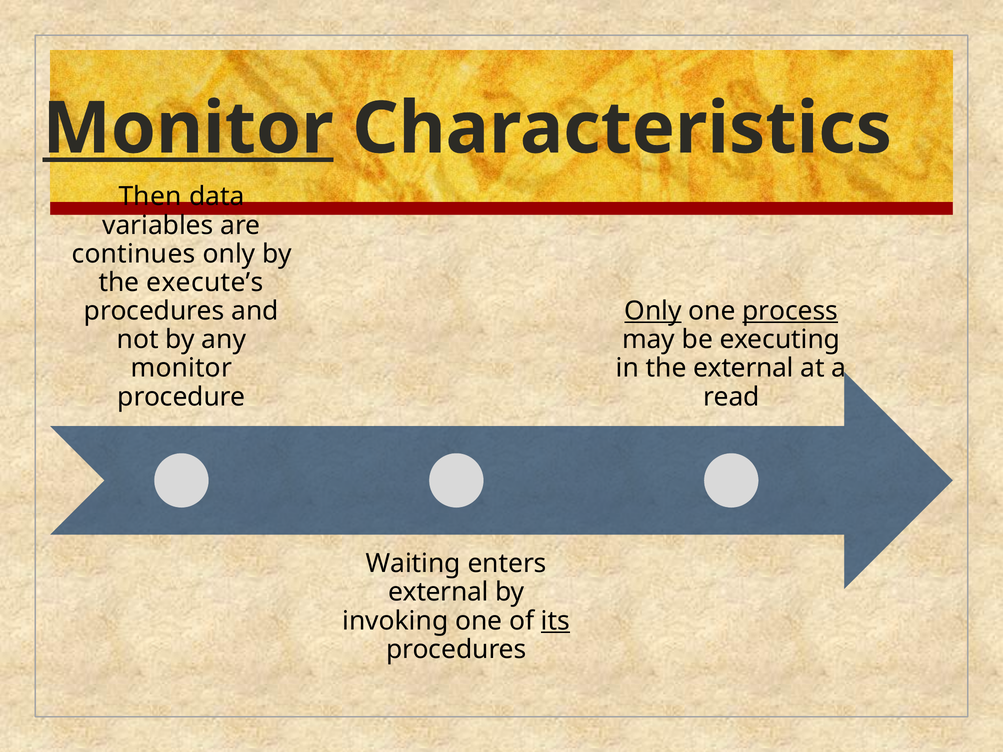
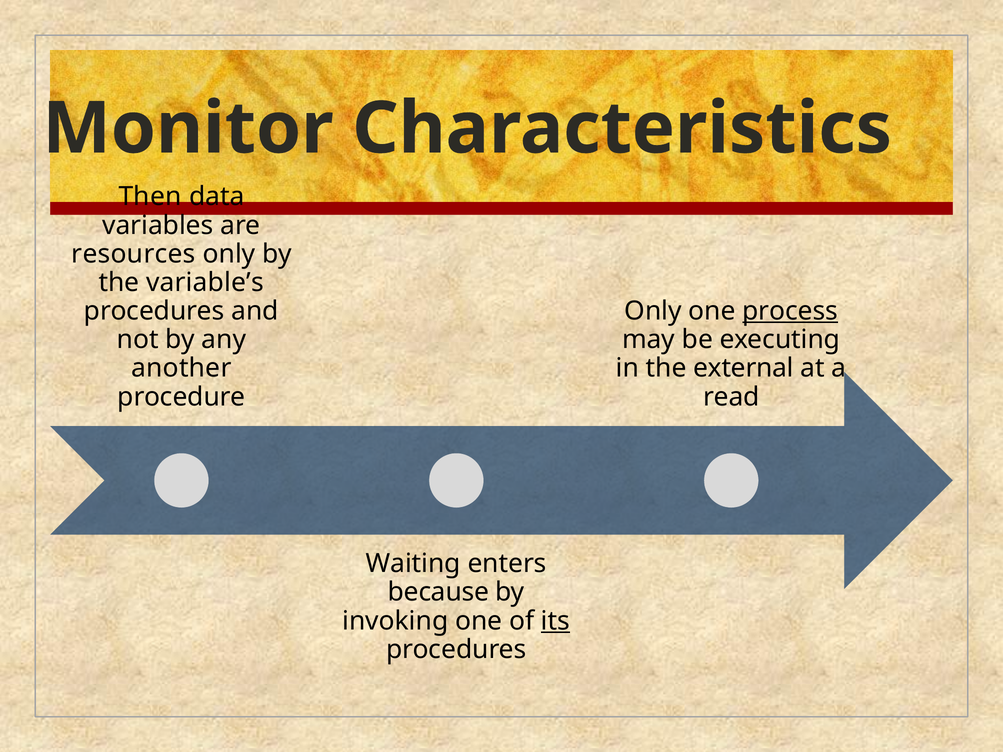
Monitor underline: present -> none (188, 129)
continues: continues -> resources (134, 254)
execute’s: execute’s -> variable’s (205, 283)
Only underline: present -> none (653, 311)
monitor: monitor -> another (181, 368)
external: external -> because (438, 592)
